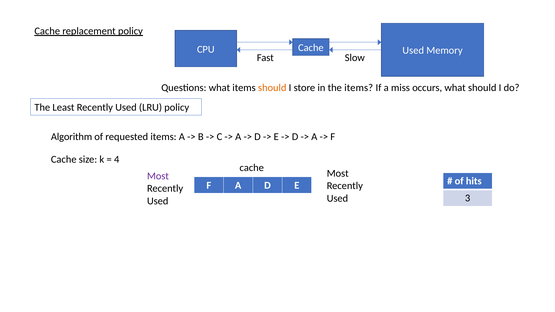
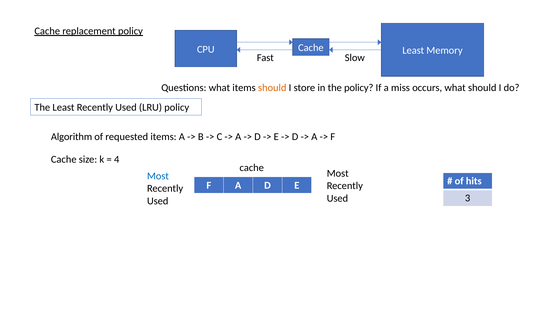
Cache Used: Used -> Least (413, 51)
the items: items -> policy (359, 88)
Most colour: purple -> blue (158, 176)
